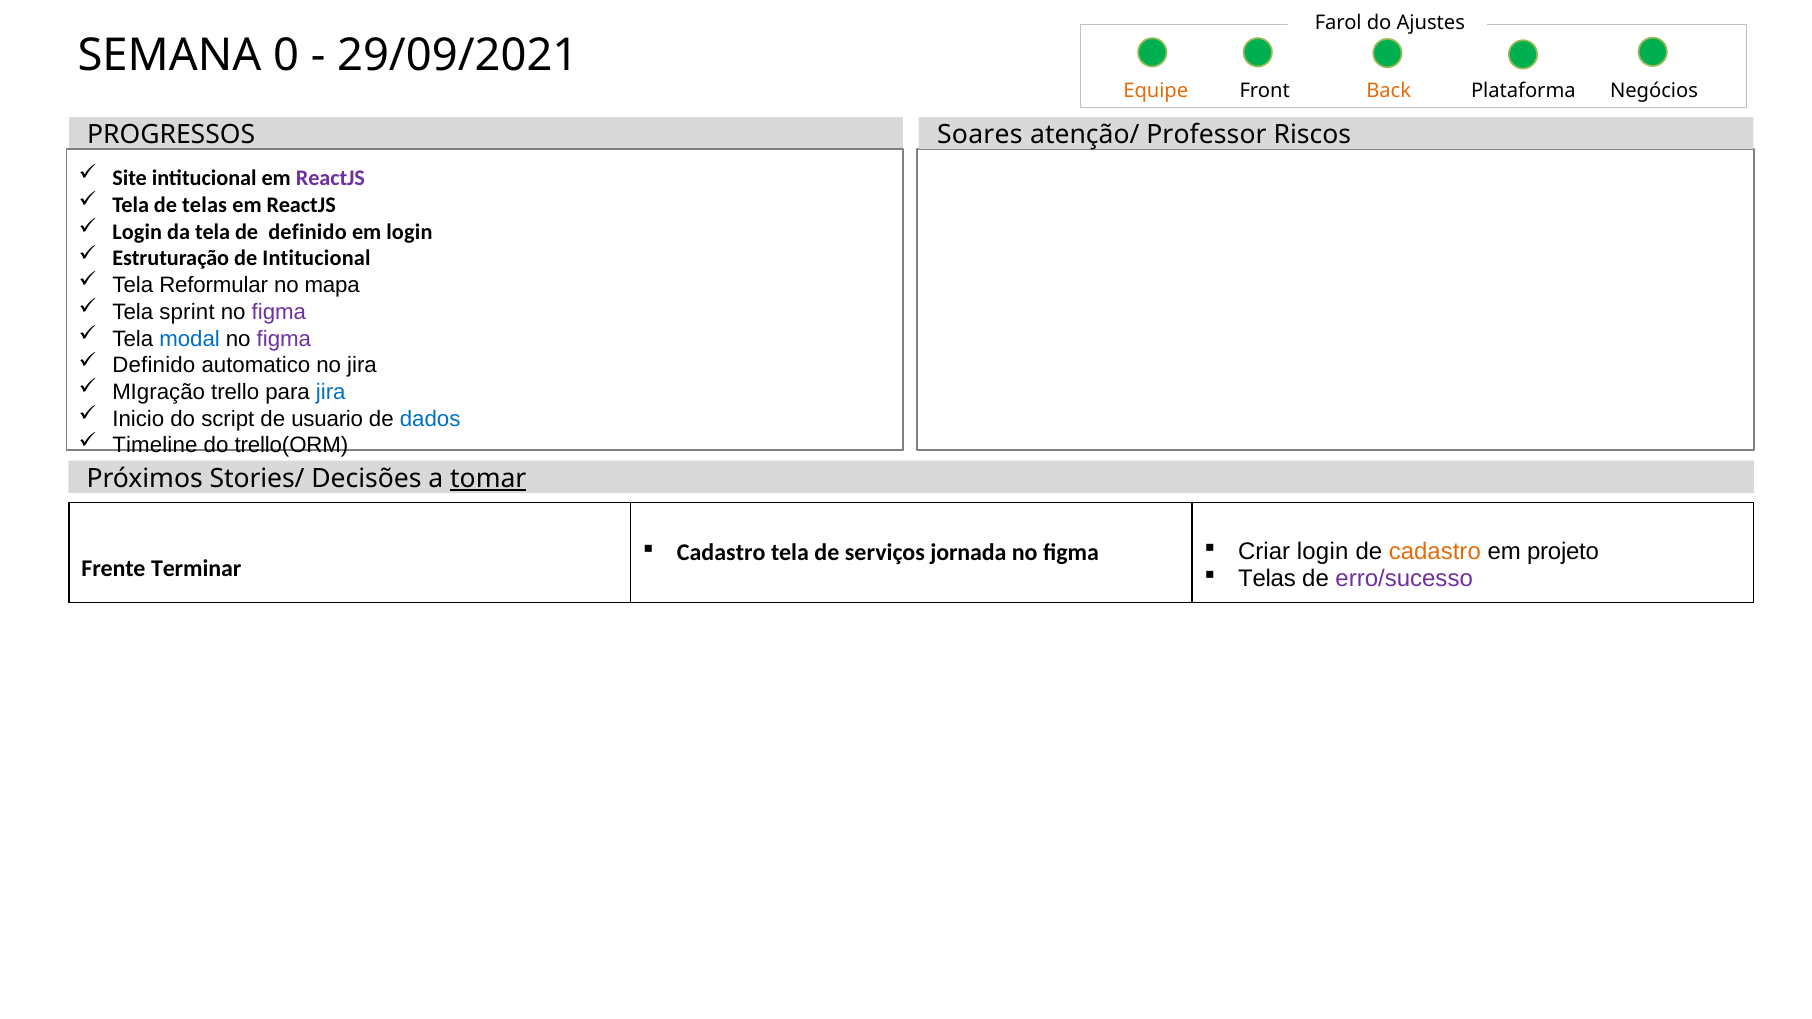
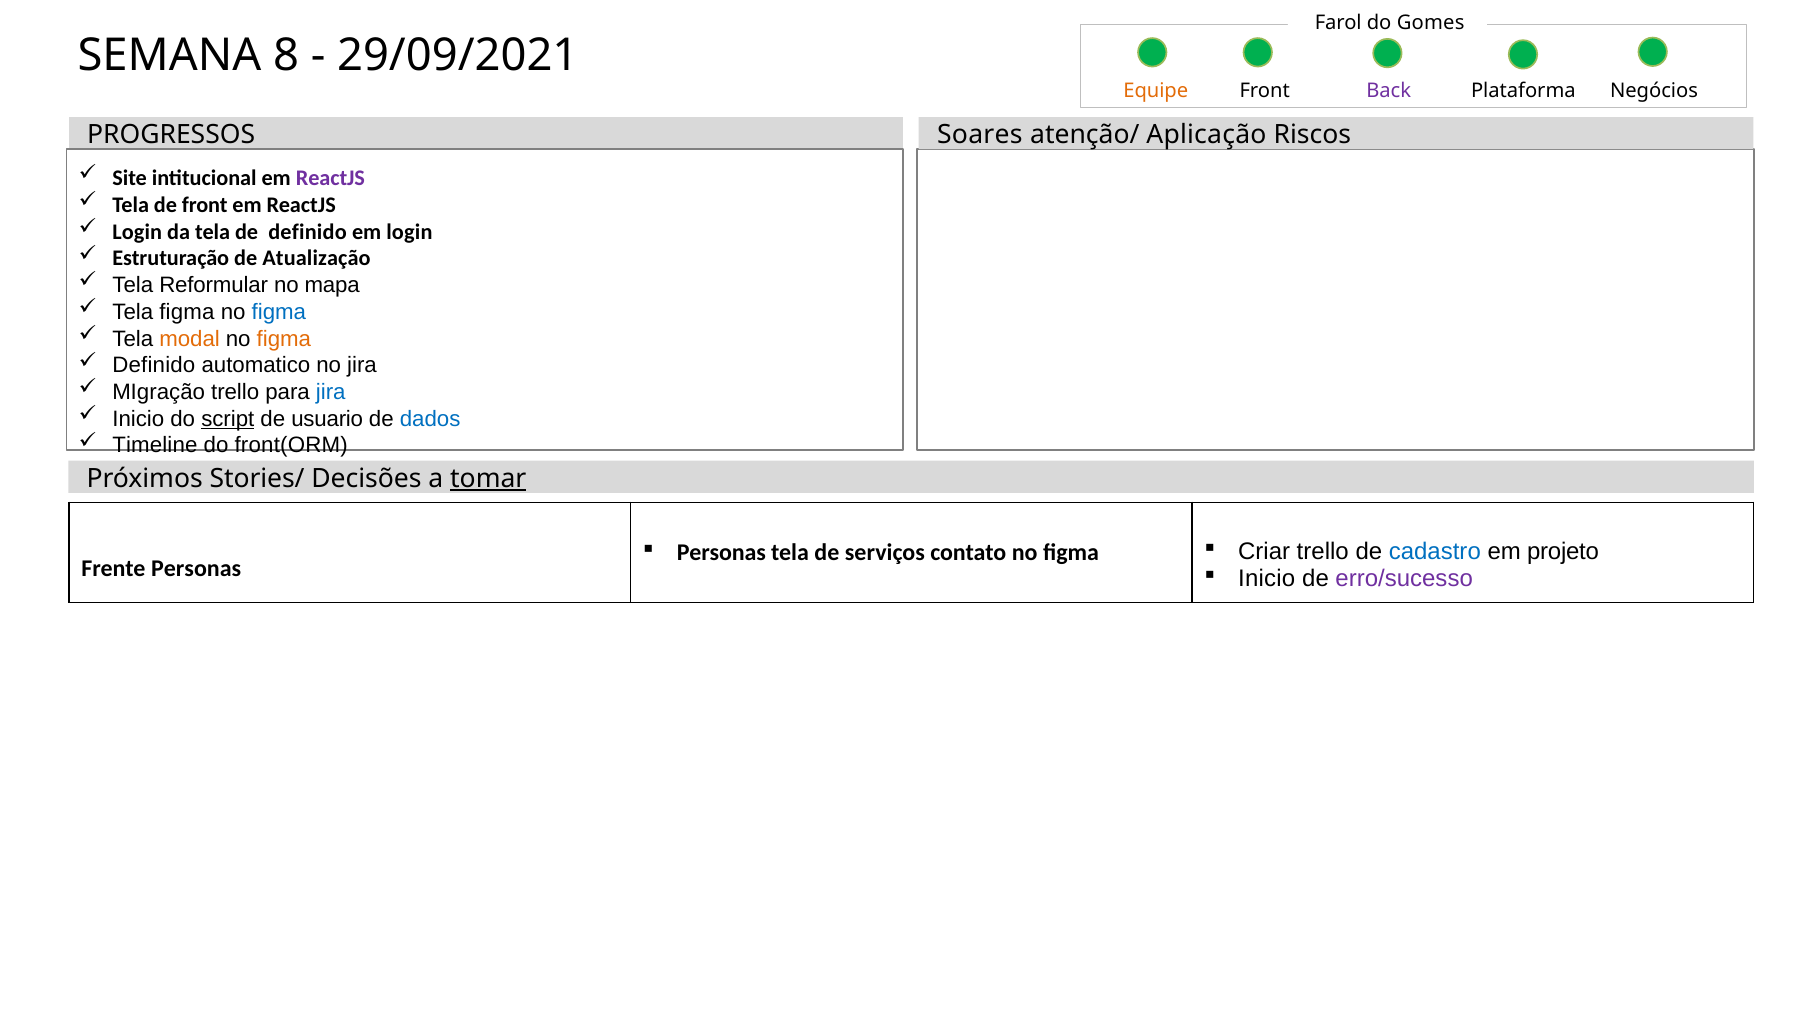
Ajustes: Ajustes -> Gomes (1431, 23)
0: 0 -> 8 (286, 55)
Back colour: orange -> purple (1389, 91)
Professor: Professor -> Aplicação (1206, 135)
de telas: telas -> front (205, 205)
de Intitucional: Intitucional -> Atualização (317, 259)
Tela sprint: sprint -> figma (187, 312)
figma colour: purple -> blue (279, 312)
modal colour: blue -> orange (190, 339)
figma colour: purple -> orange (284, 339)
script underline: none -> present (228, 419)
trello(ORM: trello(ORM -> front(ORM (291, 446)
Cadastro: Cadastro -> Personas (721, 553)
jornada: jornada -> contato (968, 553)
Criar login: login -> trello (1323, 552)
cadastro colour: orange -> blue (1435, 552)
Frente Terminar: Terminar -> Personas (196, 569)
Telas: Telas -> Inicio (1267, 579)
